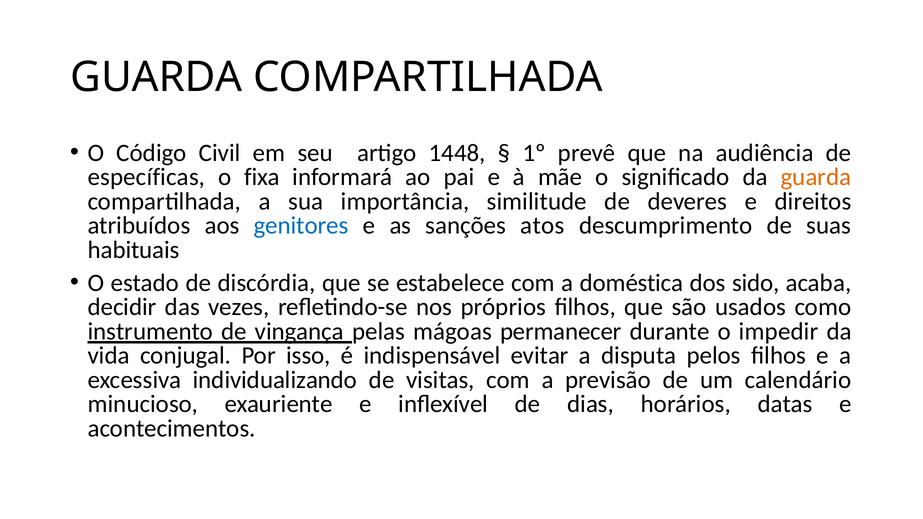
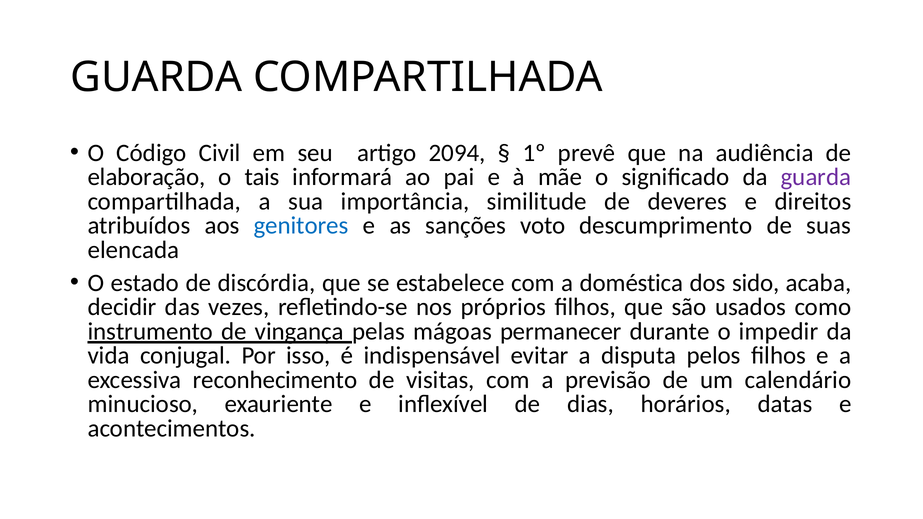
1448: 1448 -> 2094 (457, 153)
específicas: específicas -> elaboração (147, 177)
fixa: fixa -> tais (262, 177)
guarda colour: orange -> purple (816, 177)
atos: atos -> voto (543, 226)
habituais: habituais -> elencada (134, 250)
individualizando: individualizando -> reconhecimento (275, 380)
